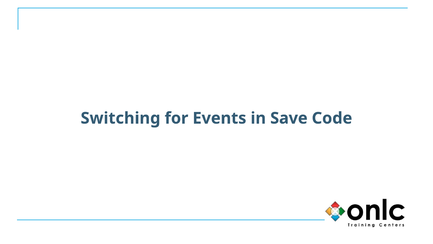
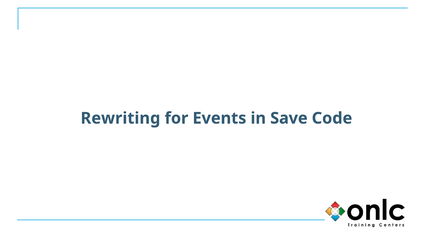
Switching: Switching -> Rewriting (120, 118)
